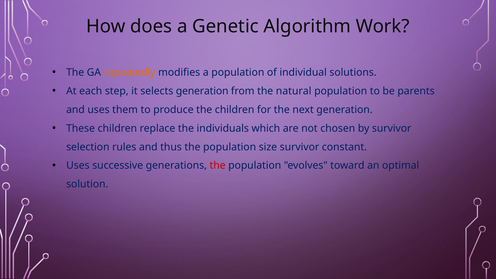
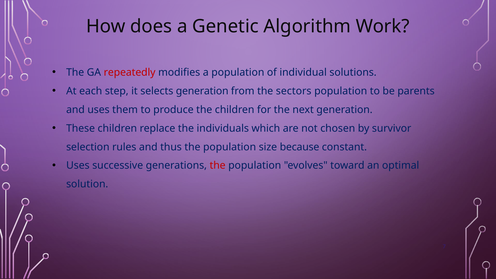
repeatedly colour: orange -> red (130, 72)
natural: natural -> sectors (294, 91)
size survivor: survivor -> because (300, 147)
